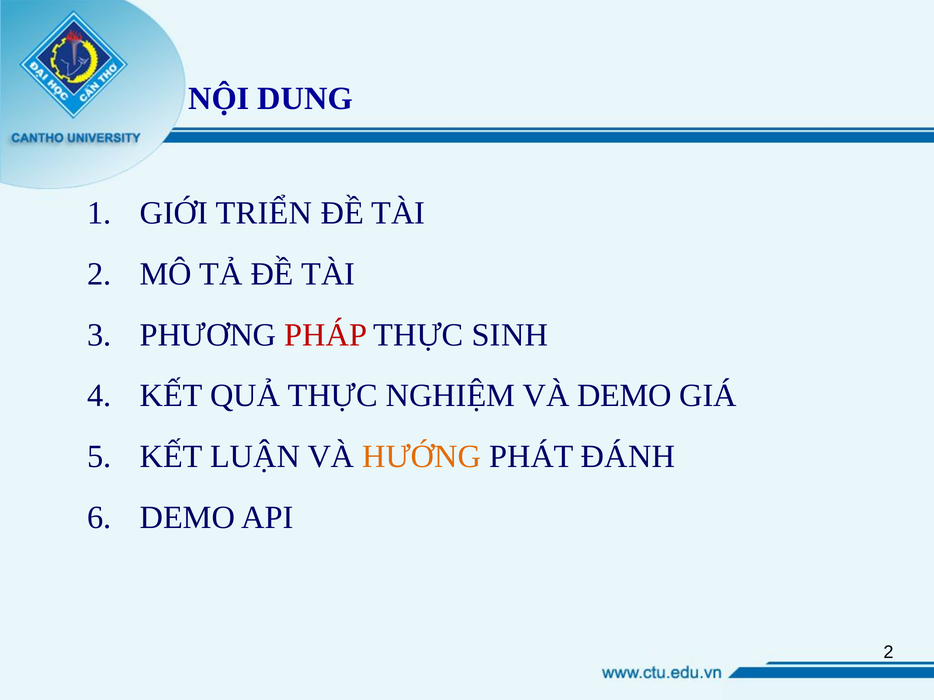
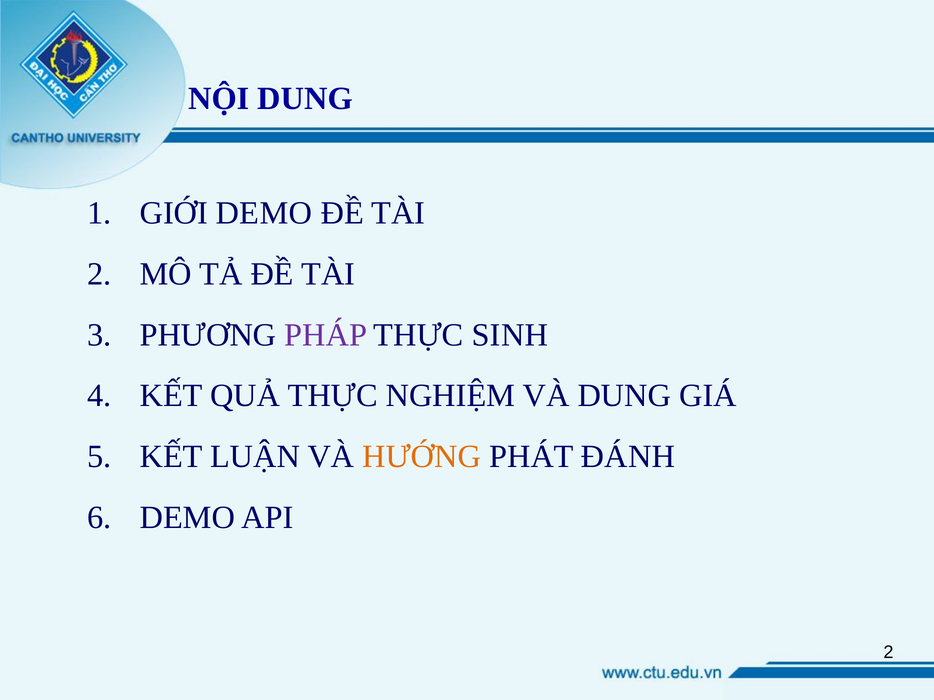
GIỚI TRIỂN: TRIỂN -> DEMO (264, 213)
PHÁP colour: red -> purple (326, 335)
VÀ DEMO: DEMO -> DUNG (624, 396)
